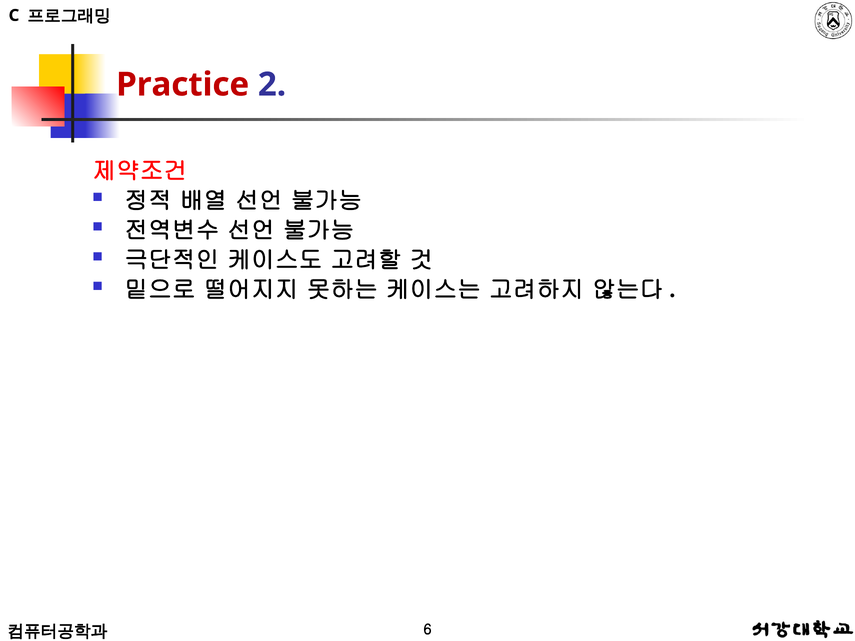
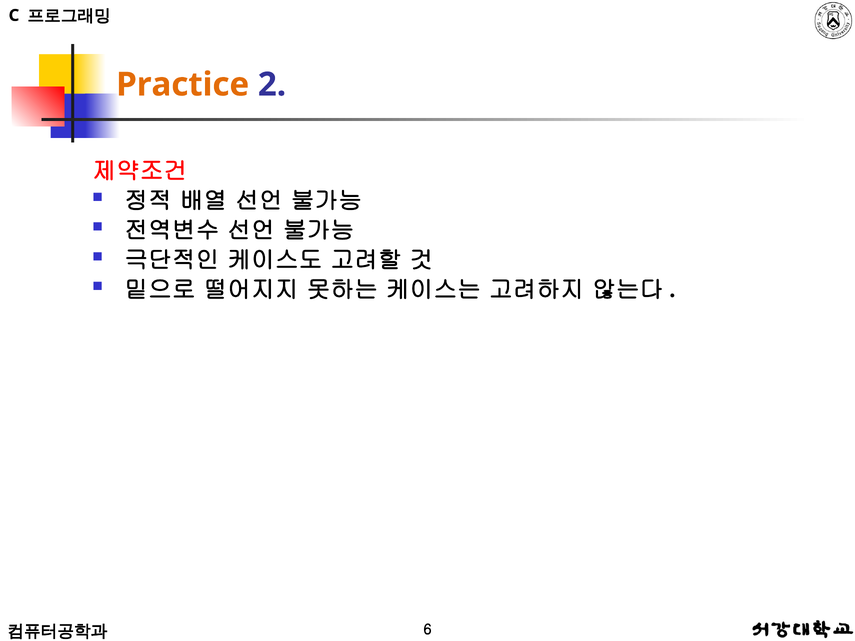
Practice colour: red -> orange (183, 85)
